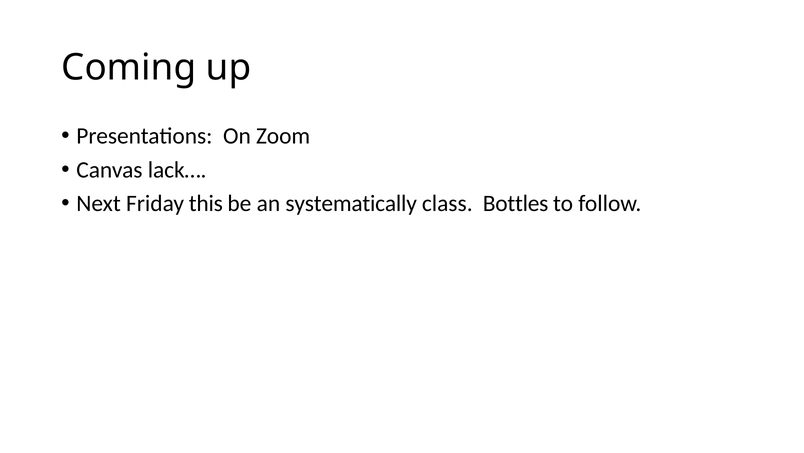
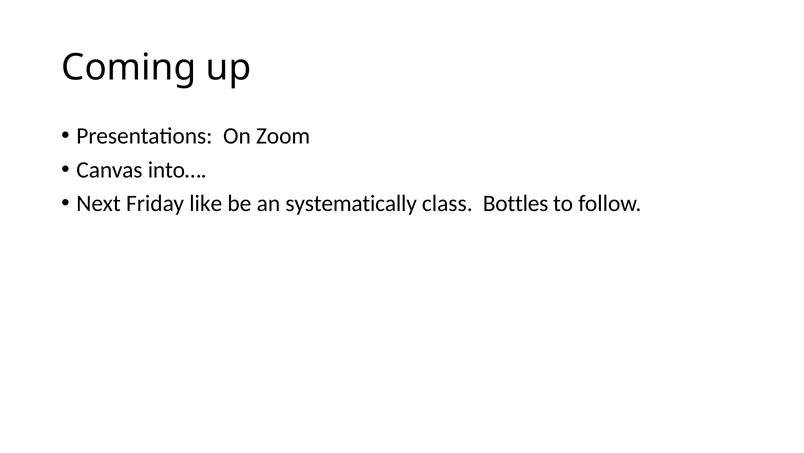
lack…: lack… -> into… (177, 170)
this: this -> like (206, 203)
